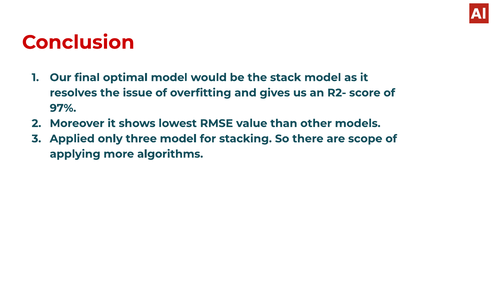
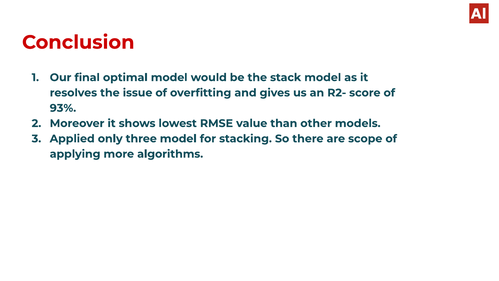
97%: 97% -> 93% (63, 108)
